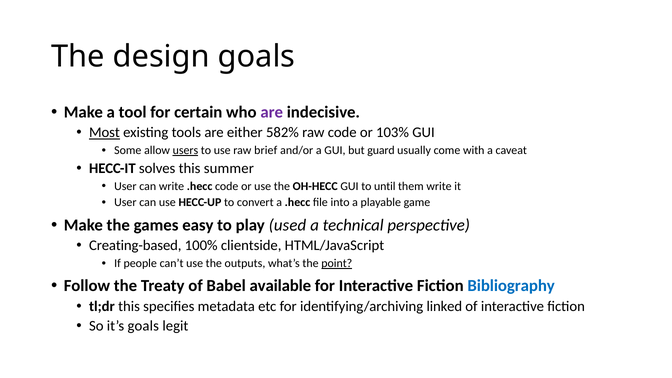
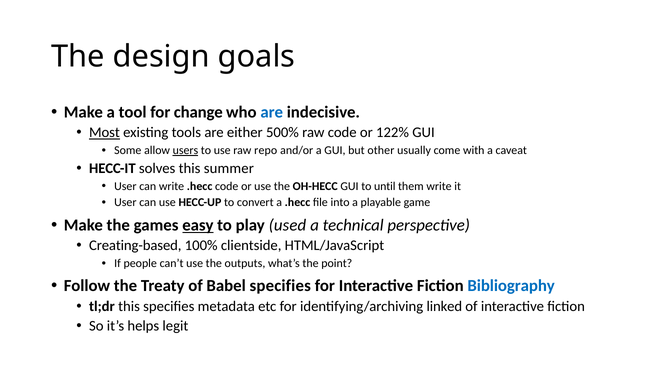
certain: certain -> change (198, 112)
are colour: purple -> blue (272, 112)
582%: 582% -> 500% (282, 133)
103%: 103% -> 122% (393, 133)
brief: brief -> repo (266, 150)
guard: guard -> other (381, 150)
easy underline: none -> present (198, 225)
point underline: present -> none (337, 263)
Babel available: available -> specifies (280, 286)
it’s goals: goals -> helps (143, 326)
